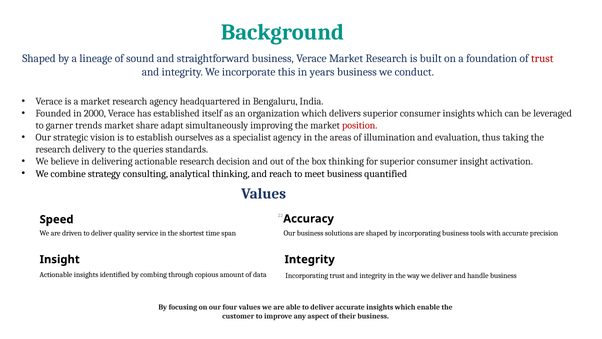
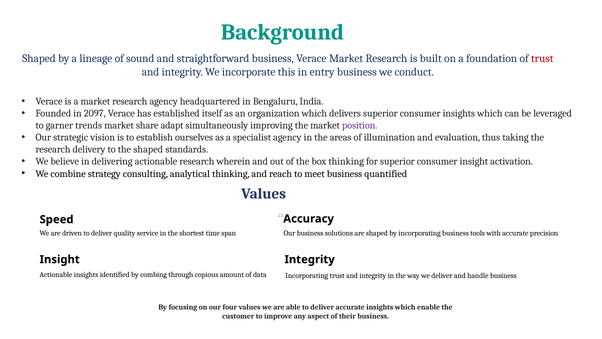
years: years -> entry (322, 72)
2000: 2000 -> 2097 (95, 113)
position colour: red -> purple (360, 125)
the queries: queries -> shaped (148, 149)
decision: decision -> wherein (233, 161)
